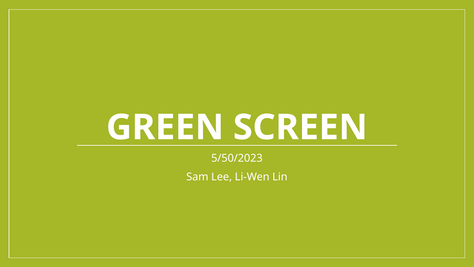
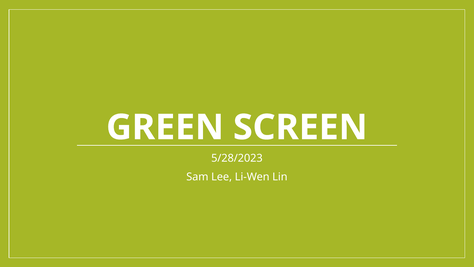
5/50/2023: 5/50/2023 -> 5/28/2023 (237, 158)
